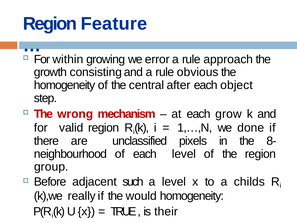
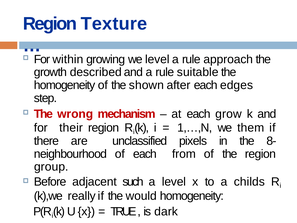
Feature: Feature -> Texture (114, 24)
we error: error -> level (157, 59)
consisting: consisting -> described (96, 72)
obvious: obvious -> suitable (198, 72)
central: central -> shown (146, 85)
object: object -> edges (237, 85)
valid: valid -> their (71, 128)
done: done -> them (251, 128)
each level: level -> from (184, 154)
their: their -> dark (166, 211)
